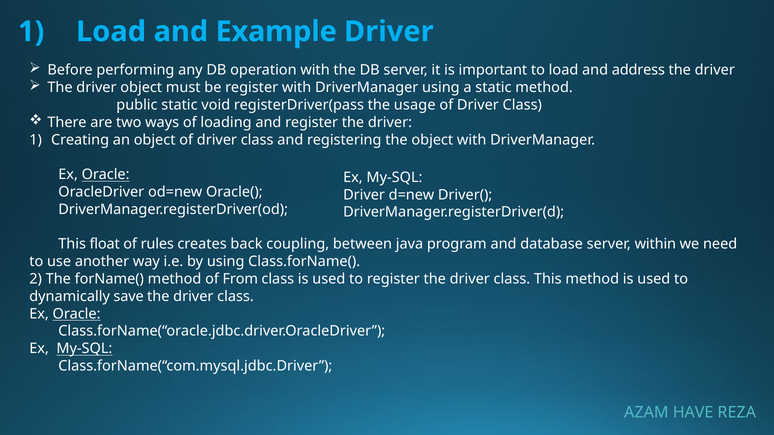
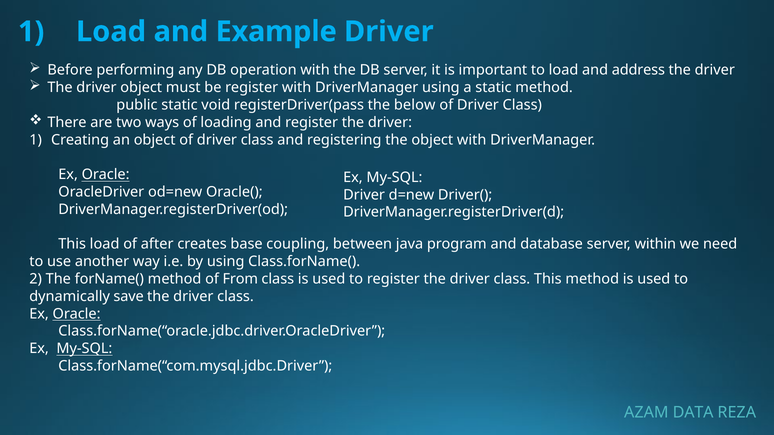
usage: usage -> below (415, 105)
This float: float -> load (105, 244)
rules: rules -> after (157, 244)
back: back -> base (247, 244)
HAVE: HAVE -> DATA (693, 413)
